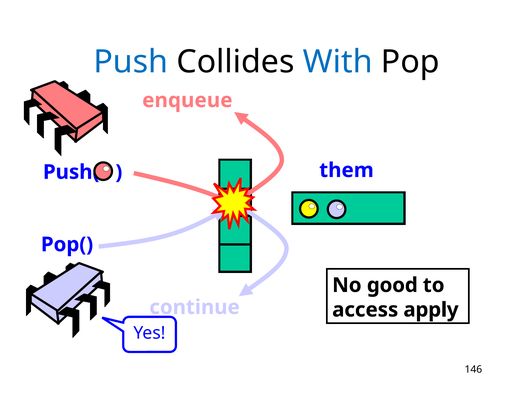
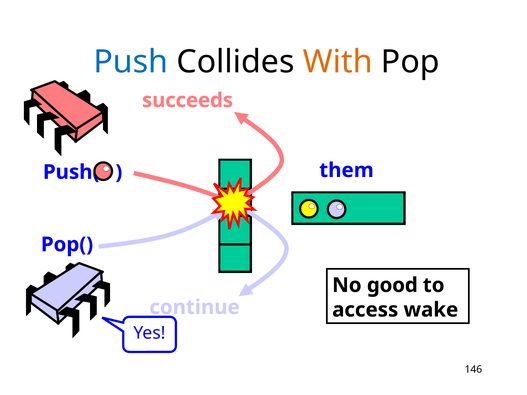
With colour: blue -> orange (338, 62)
enqueue: enqueue -> succeeds (188, 100)
apply: apply -> wake (431, 310)
